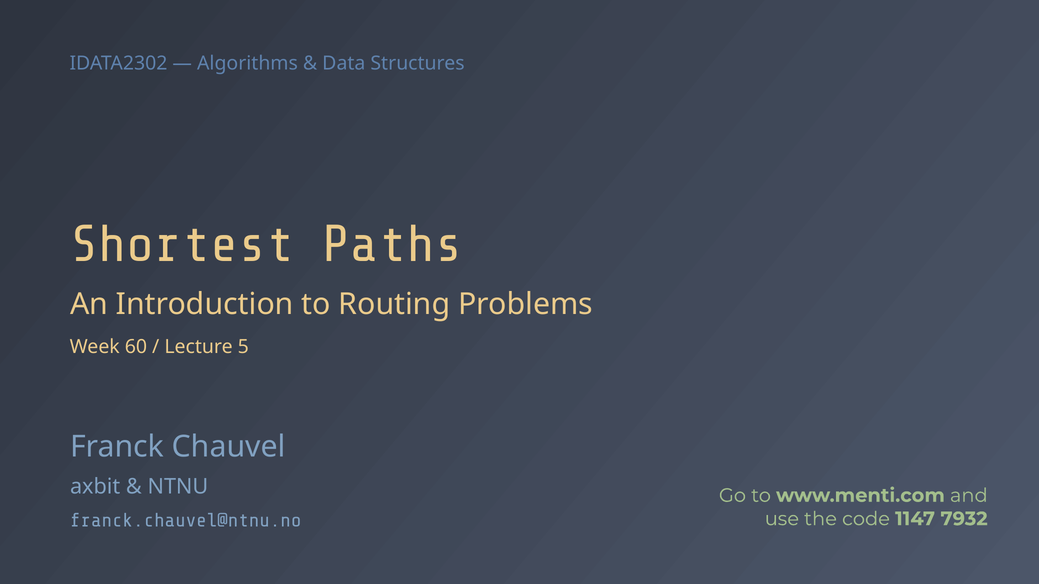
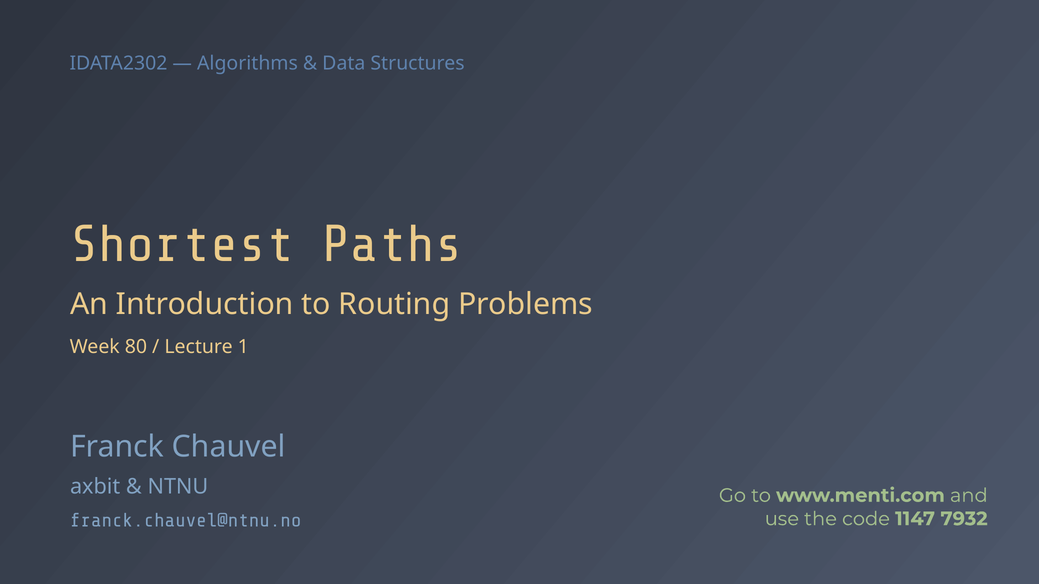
60: 60 -> 80 (136, 347)
5: 5 -> 1 (243, 347)
